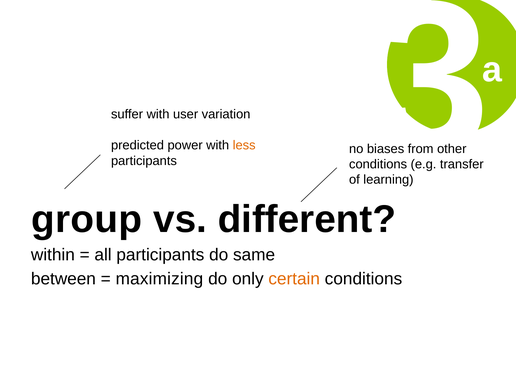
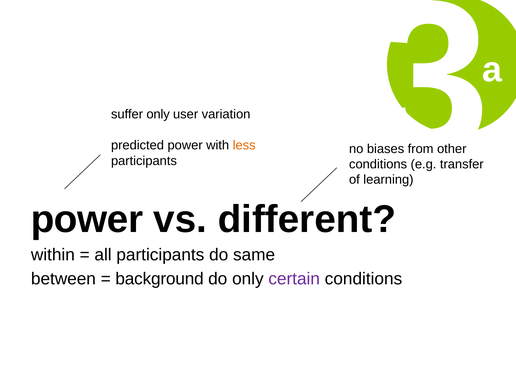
suffer with: with -> only (158, 114)
group: group -> power (87, 219)
maximizing: maximizing -> background (160, 279)
certain colour: orange -> purple (294, 279)
